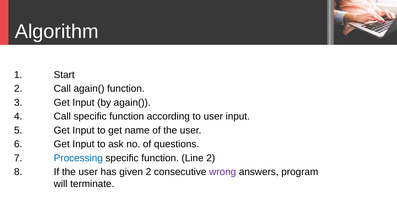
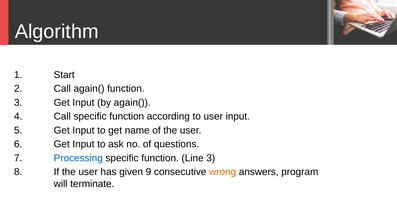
Line 2: 2 -> 3 (211, 158)
given 2: 2 -> 9 (148, 172)
wrong colour: purple -> orange (223, 172)
